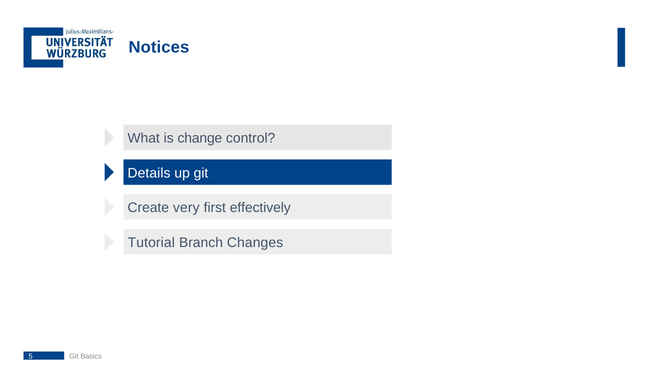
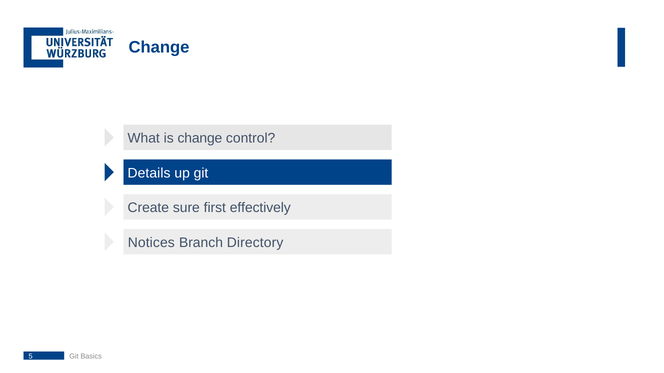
Notices: Notices -> Change (159, 47)
very: very -> sure (186, 208)
Tutorial: Tutorial -> Notices (151, 243)
Changes: Changes -> Directory (255, 243)
